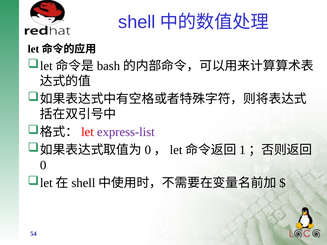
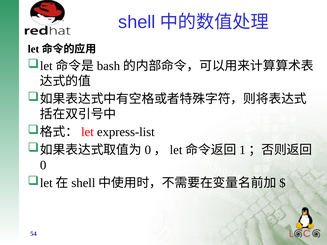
express-list colour: purple -> black (126, 132)
